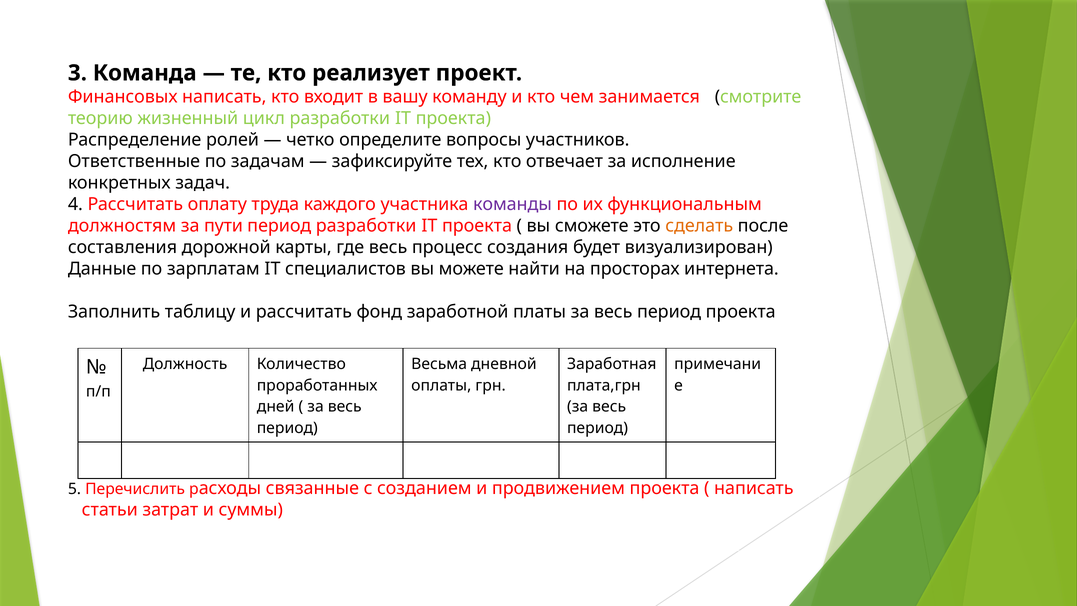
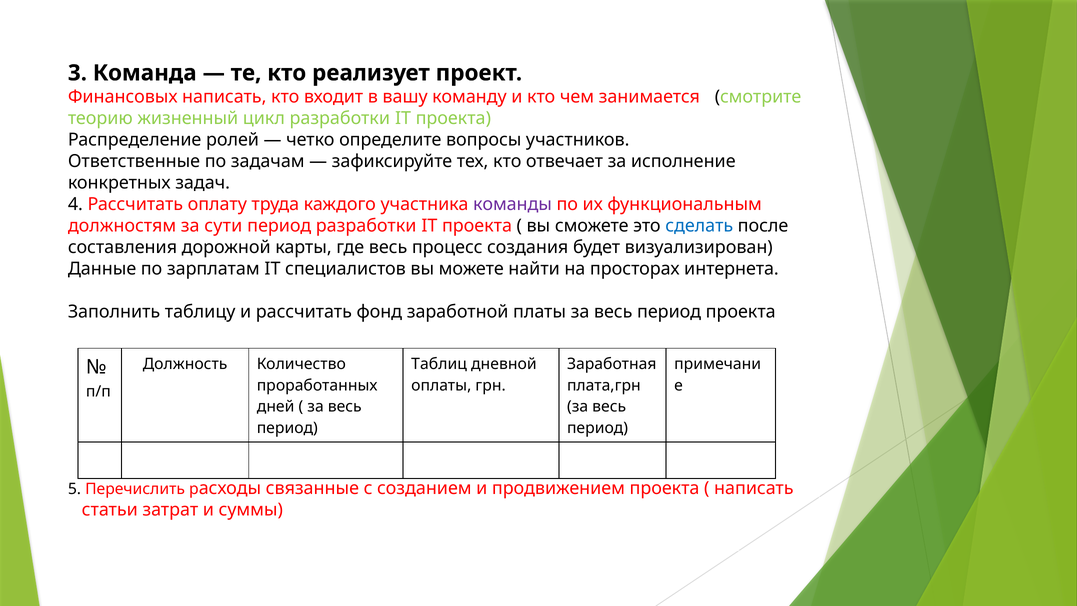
пути: пути -> сути (223, 226)
сделать colour: orange -> blue (699, 226)
Весьма: Весьма -> Таблиц (439, 364)
